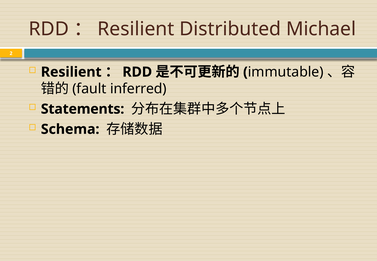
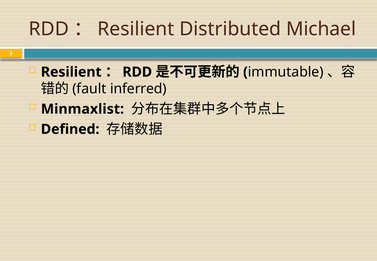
Statements: Statements -> Minmaxlist (82, 109)
Schema: Schema -> Defined (70, 129)
